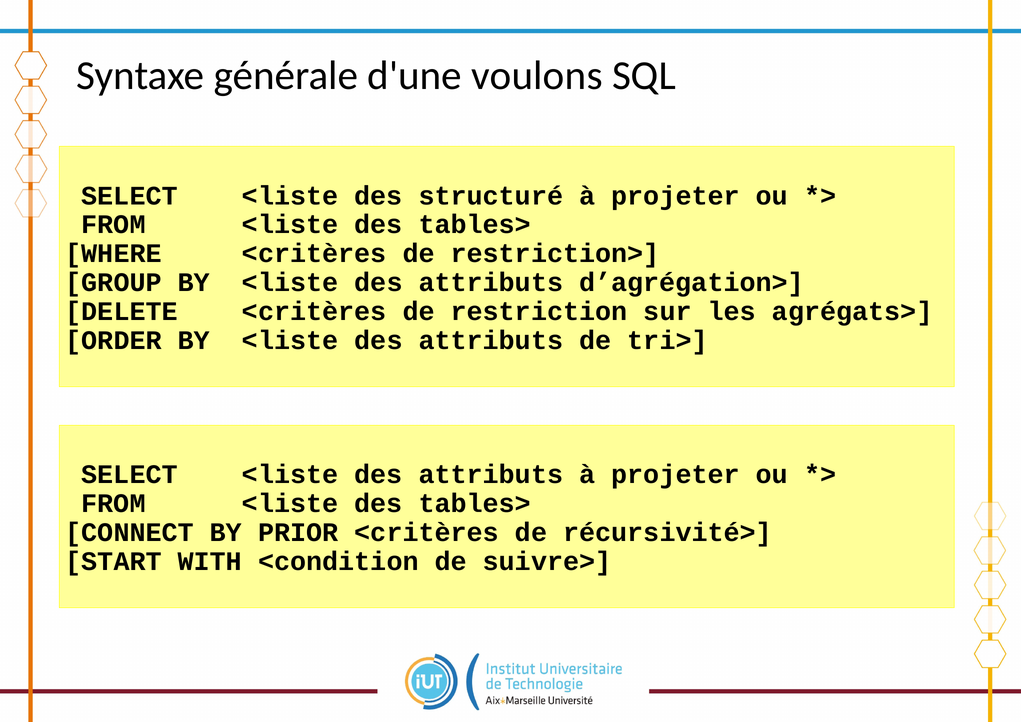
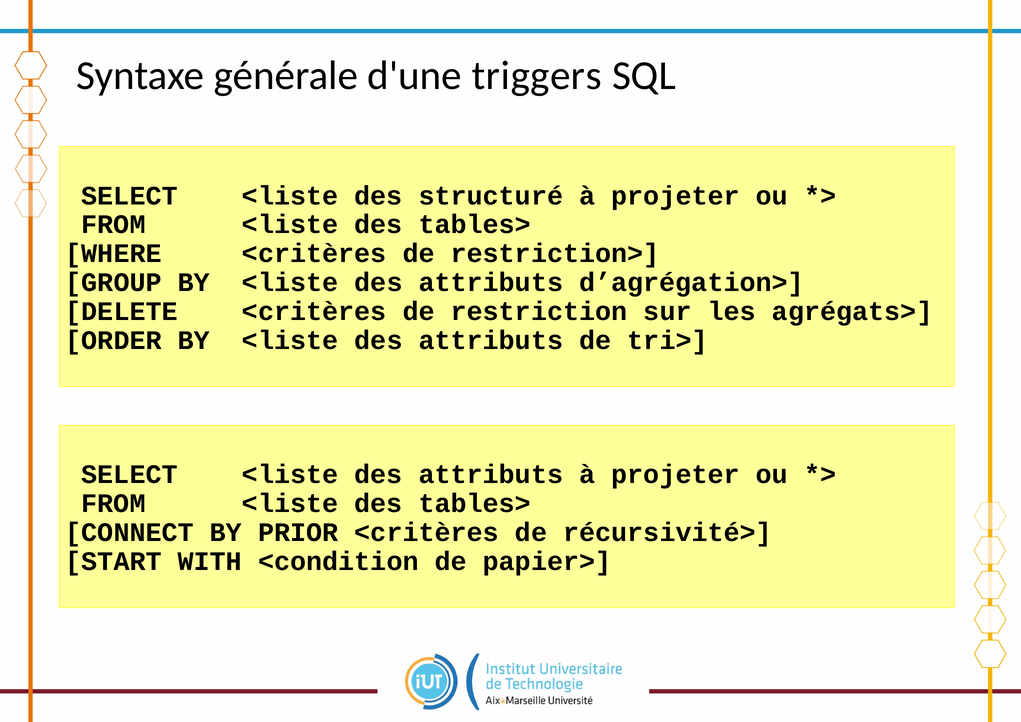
voulons: voulons -> triggers (537, 76)
suivre>: suivre> -> papier> (547, 561)
